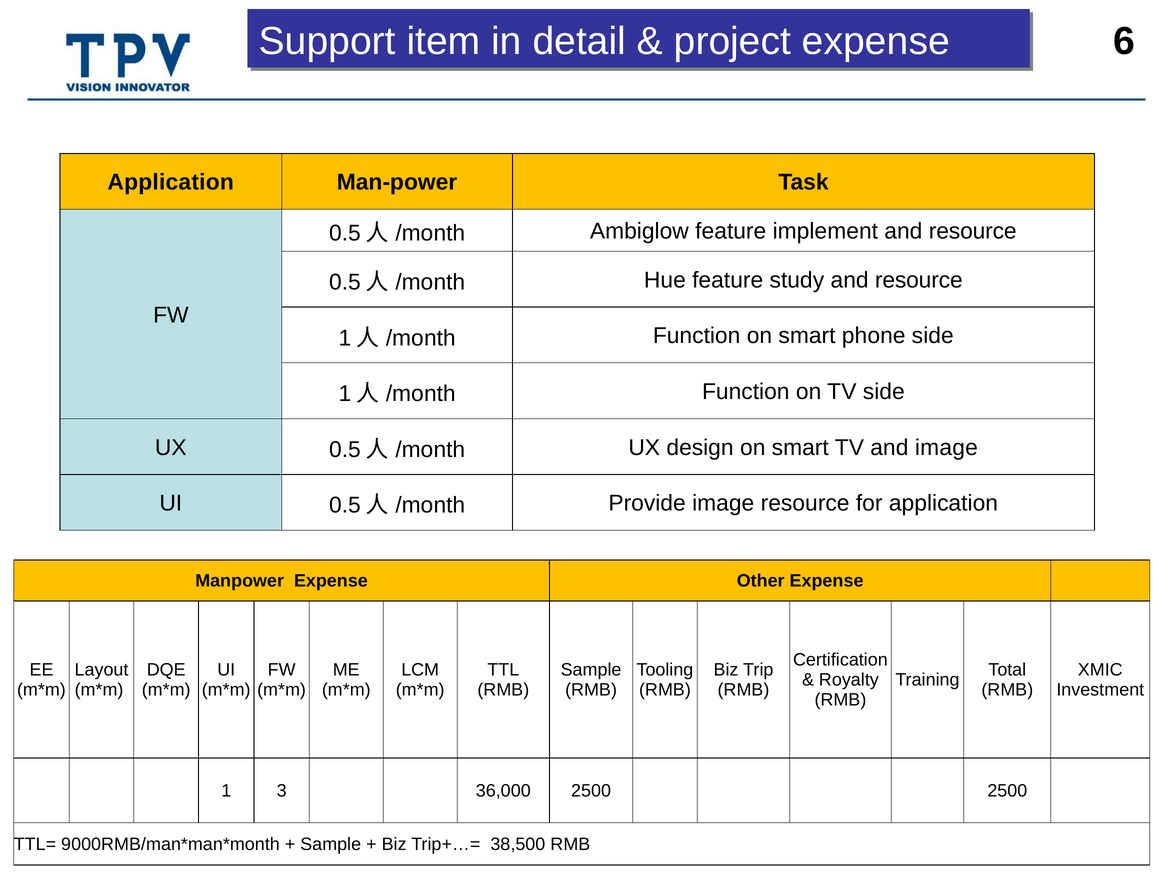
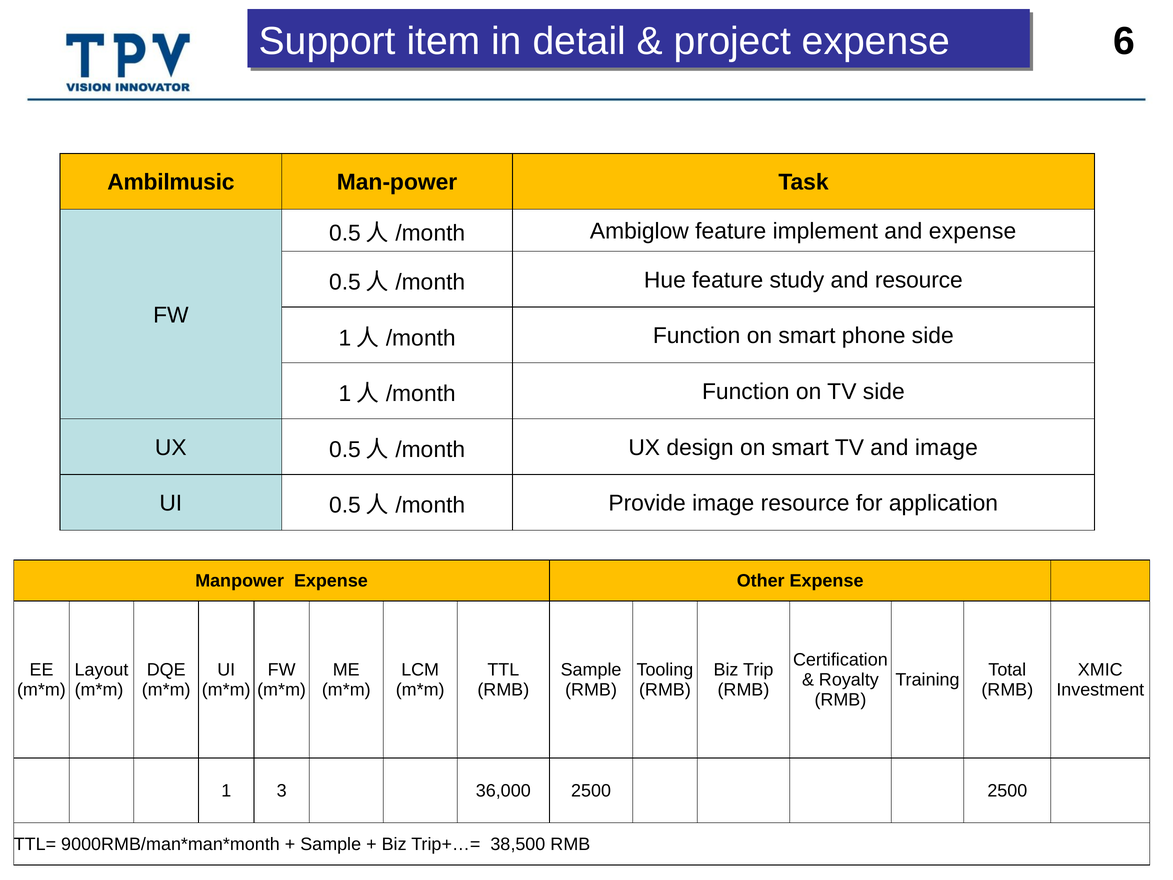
Application: Application -> Ambilmusic (171, 182)
implement and resource: resource -> expense (973, 231)
